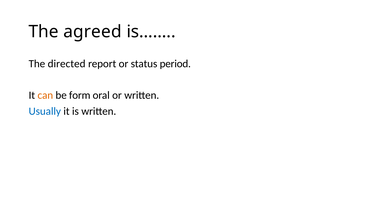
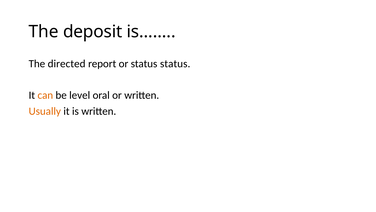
agreed: agreed -> deposit (93, 32)
status period: period -> status (175, 64)
form: form -> level (80, 95)
Usually colour: blue -> orange (45, 111)
